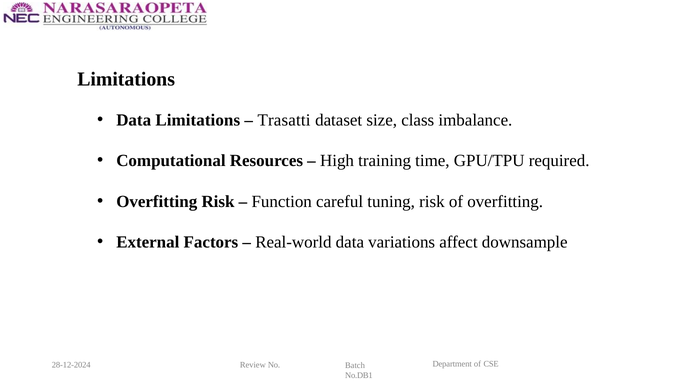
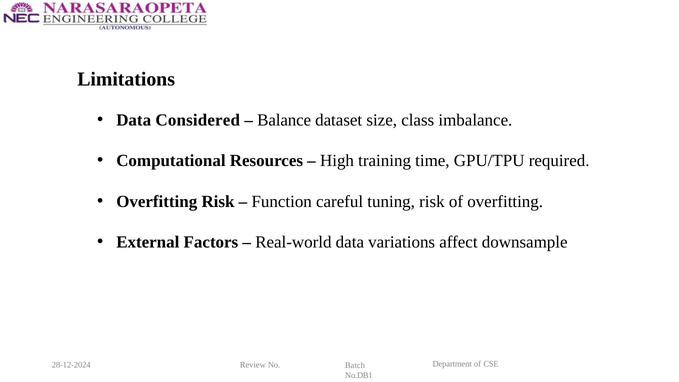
Data Limitations: Limitations -> Considered (198, 120)
Trasatti: Trasatti -> Balance (284, 120)
